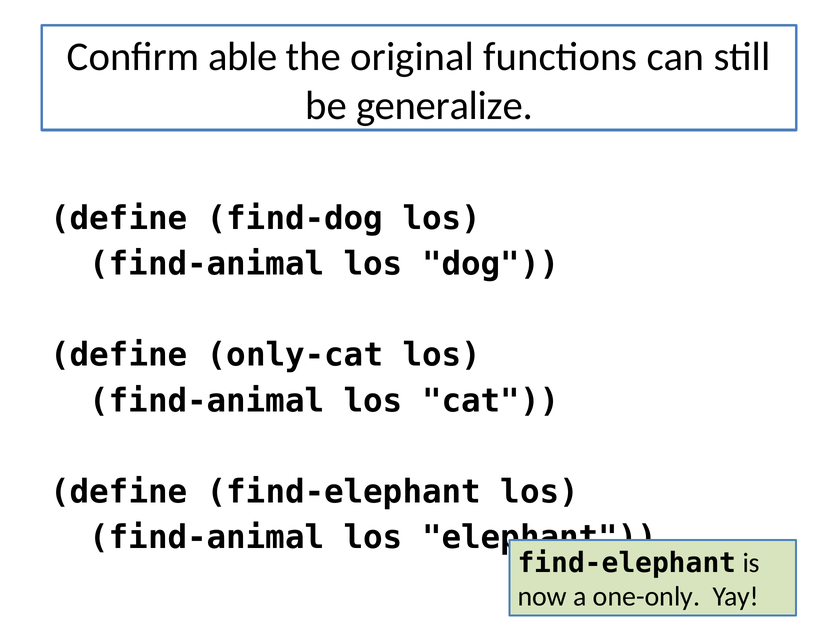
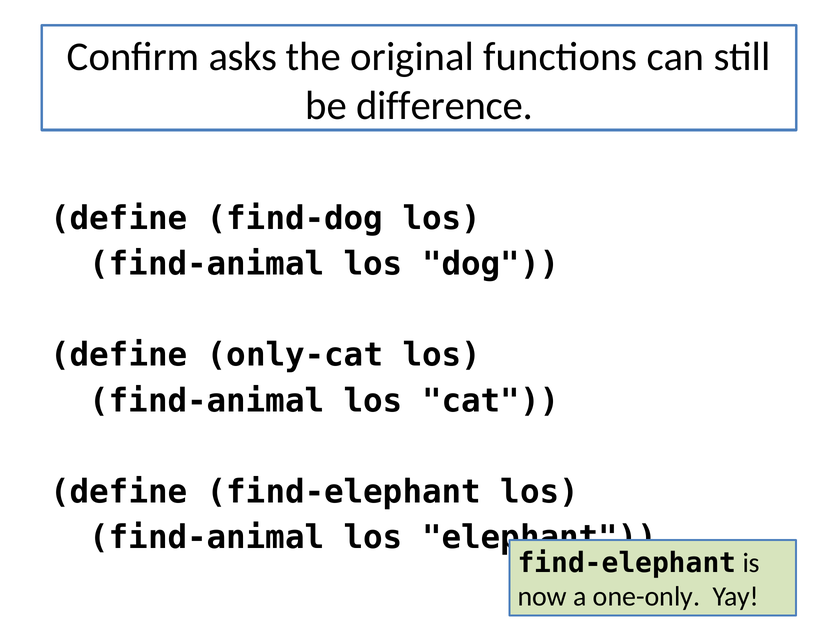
able: able -> asks (243, 57)
generalize: generalize -> difference (444, 106)
